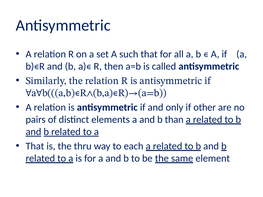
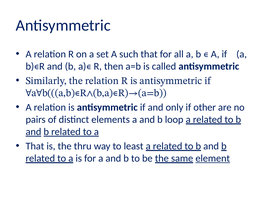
than: than -> loop (174, 120)
each: each -> least (134, 146)
element underline: none -> present (213, 159)
